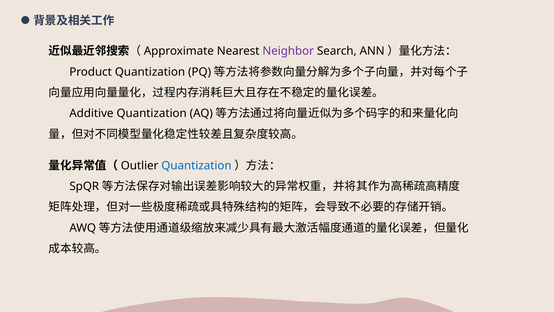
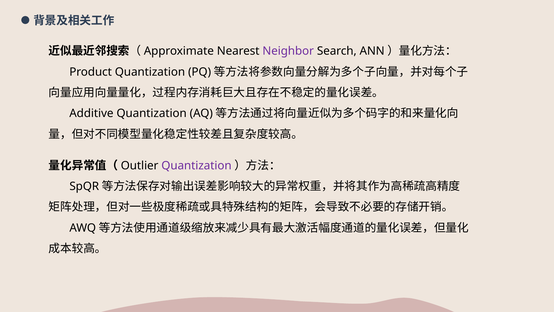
Quantization colour: blue -> purple (197, 165)
